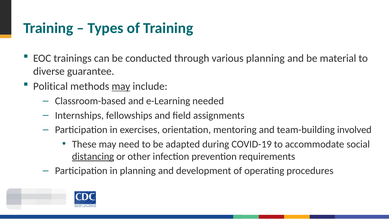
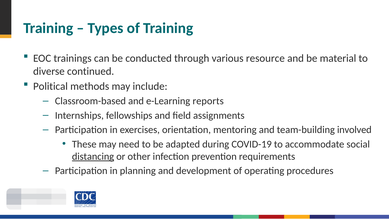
various planning: planning -> resource (265, 58)
guarantee: guarantee -> continued (91, 71)
may underline: present -> none (121, 86)
needed: needed -> reports (208, 101)
